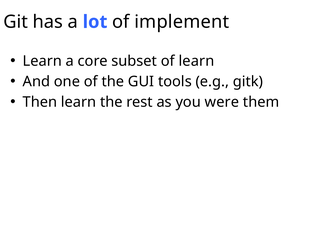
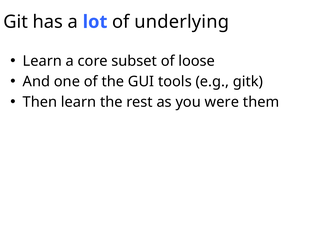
implement: implement -> underlying (182, 22)
of learn: learn -> loose (197, 61)
